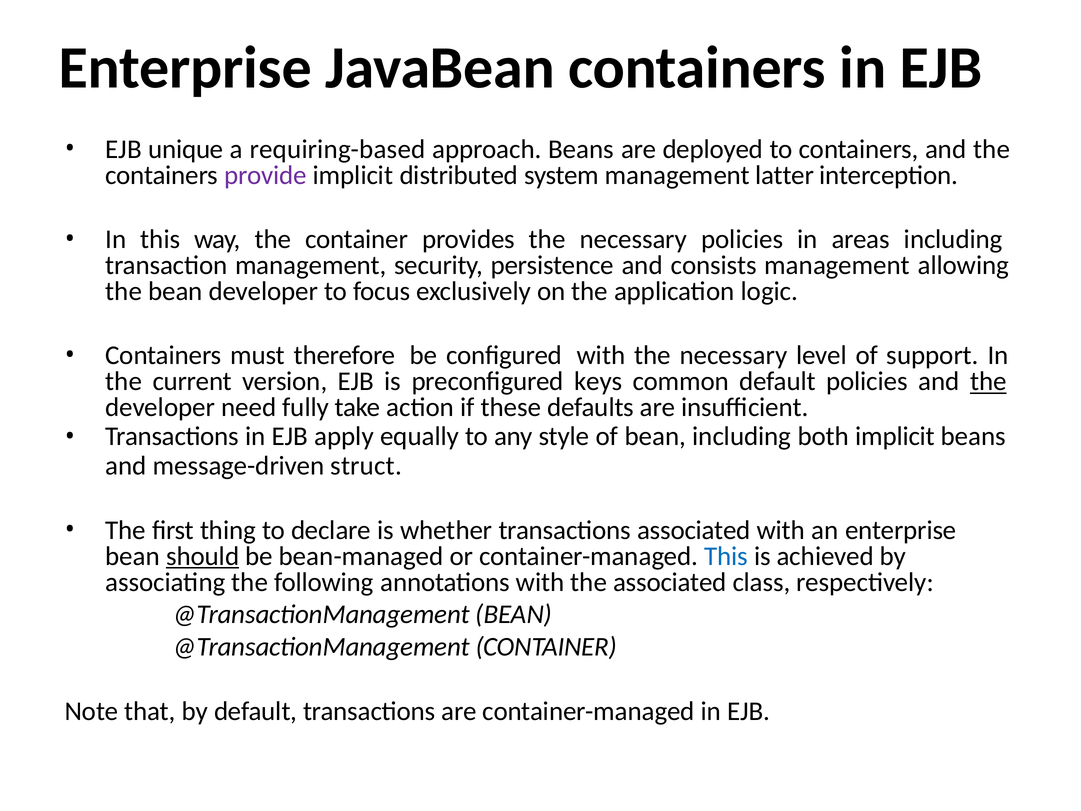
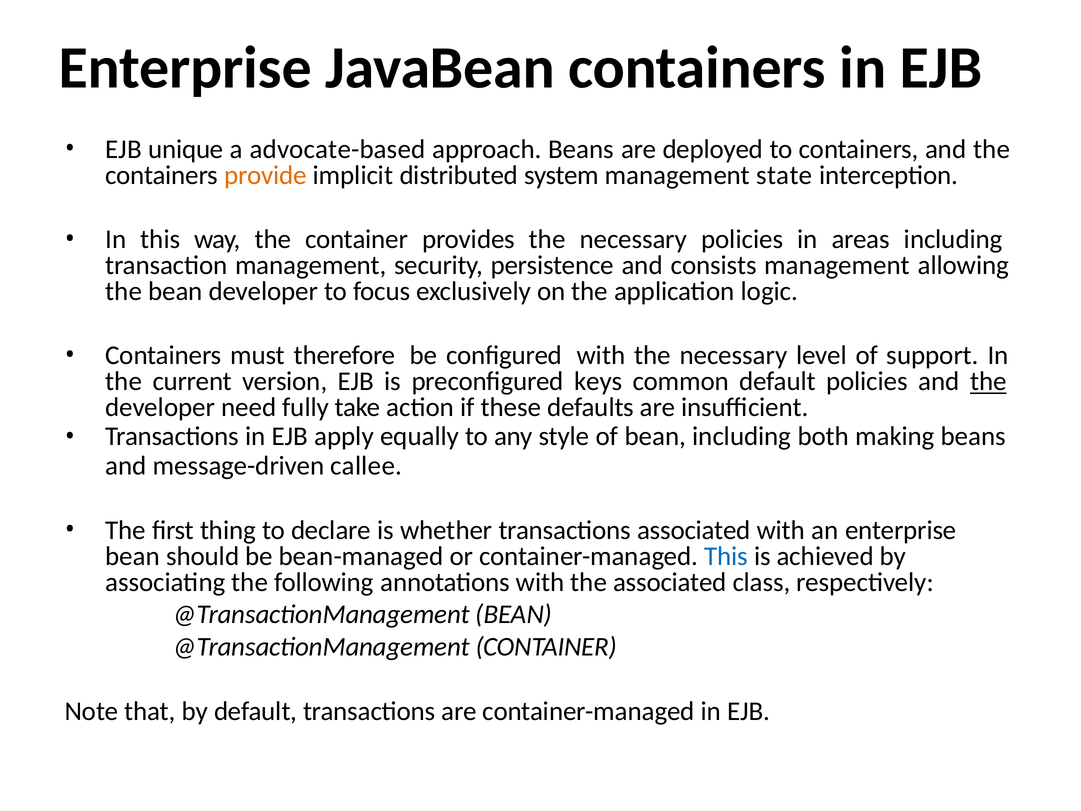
requiring-based: requiring-based -> advocate-based (338, 149)
provide colour: purple -> orange (266, 175)
latter: latter -> state (784, 175)
both implicit: implicit -> making (895, 436)
struct: struct -> callee (366, 466)
should underline: present -> none (203, 556)
